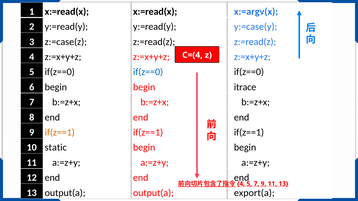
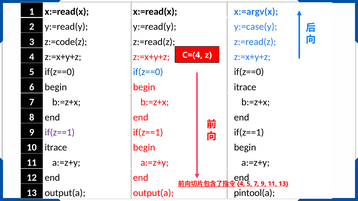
z:=case(z: z:=case(z -> z:=code(z (66, 42)
if(z==1 colour: orange -> purple (60, 133)
10 static: static -> itrace (56, 148)
export(a: export(a -> pintool(a (254, 193)
